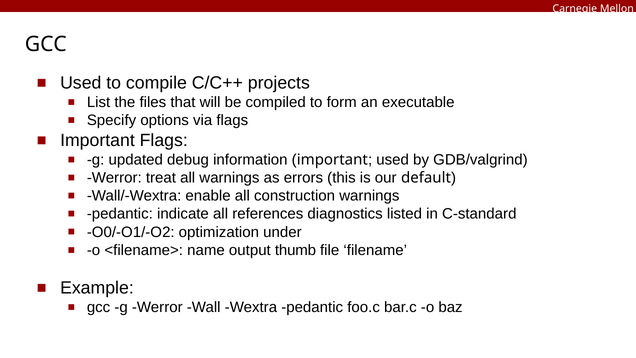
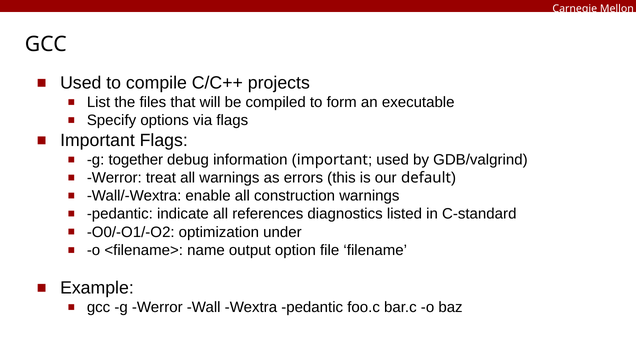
updated: updated -> together (136, 160)
thumb: thumb -> option (295, 250)
